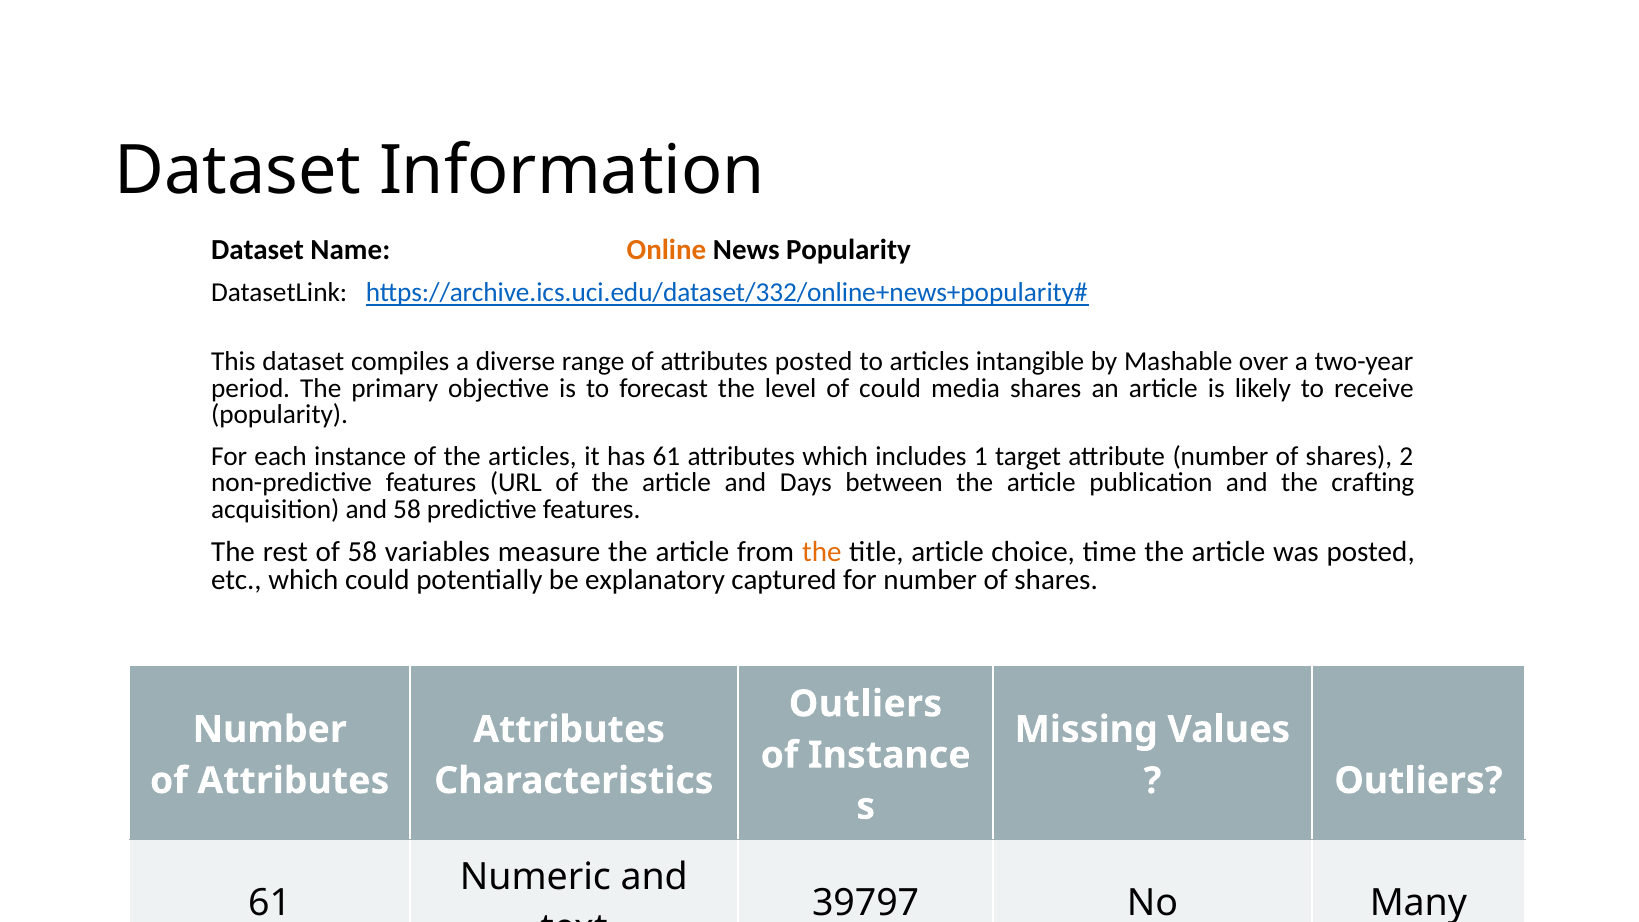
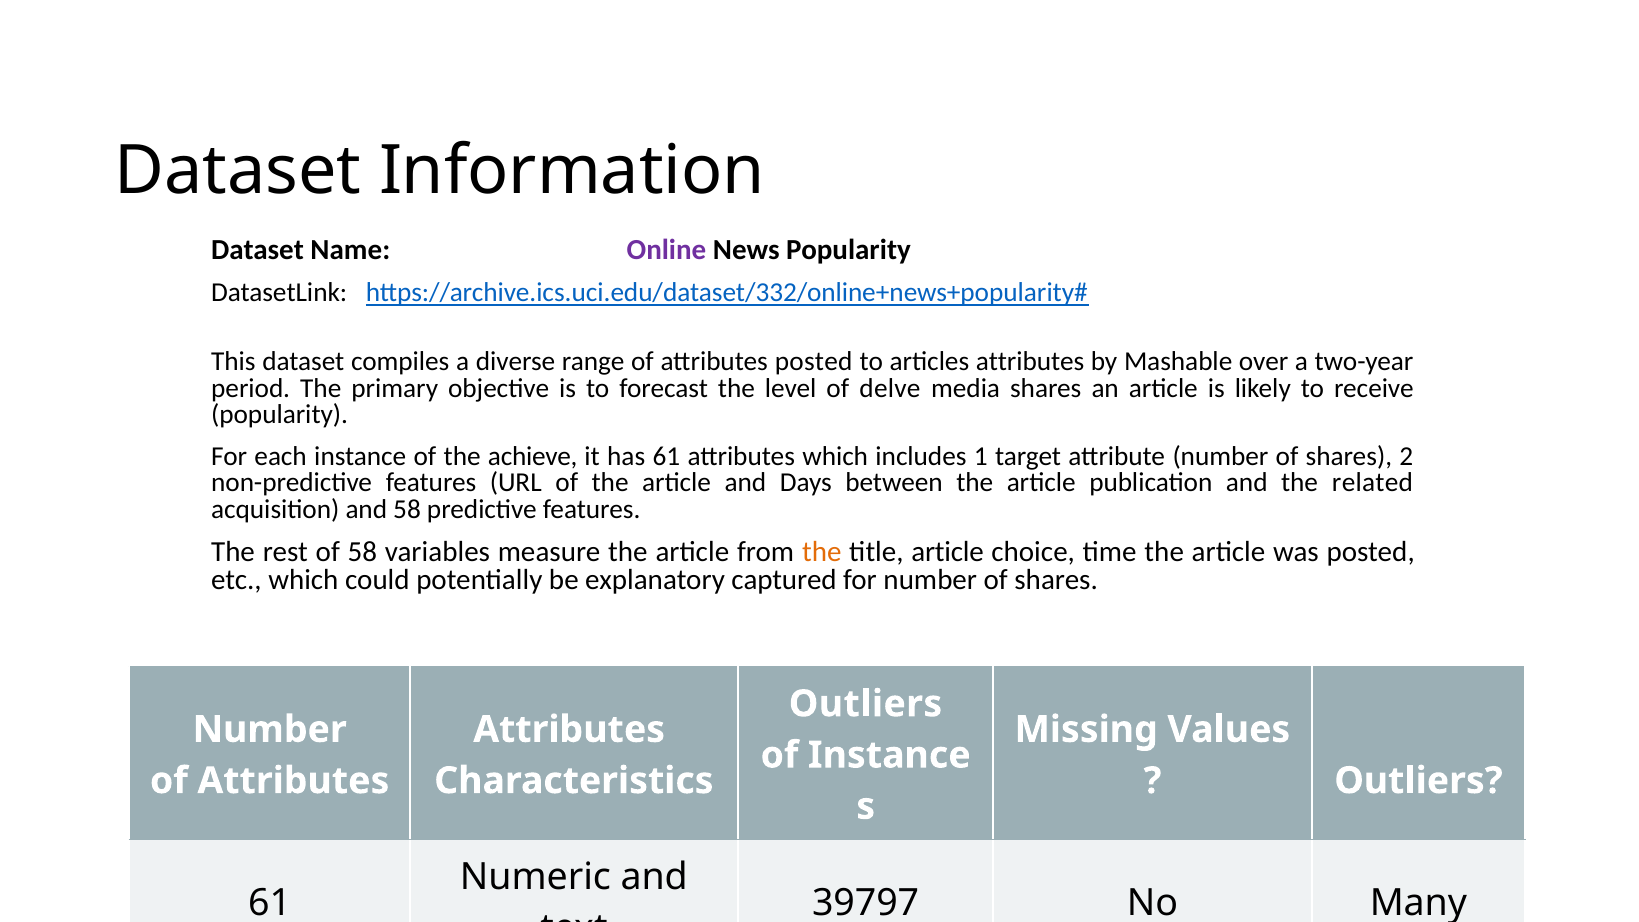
Online colour: orange -> purple (666, 250)
articles intangible: intangible -> attributes (1030, 361)
of could: could -> delve (890, 388)
the articles: articles -> achieve (533, 456)
crafting: crafting -> related (1373, 483)
